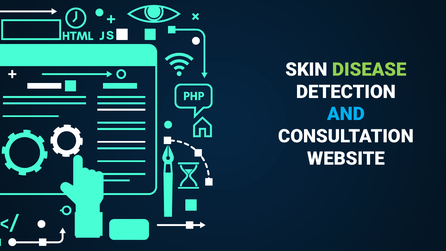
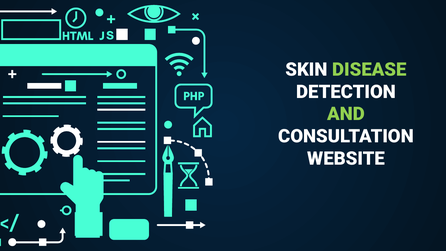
AND colour: light blue -> light green (346, 114)
